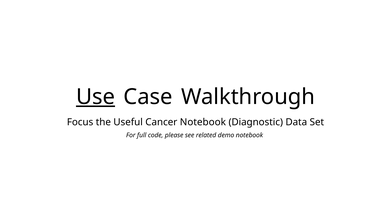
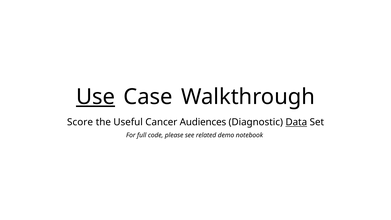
Focus: Focus -> Score (80, 122)
Cancer Notebook: Notebook -> Audiences (203, 122)
Data underline: none -> present (296, 122)
